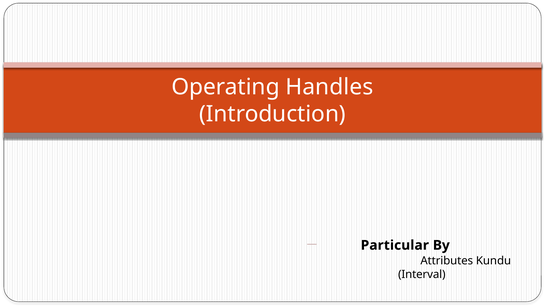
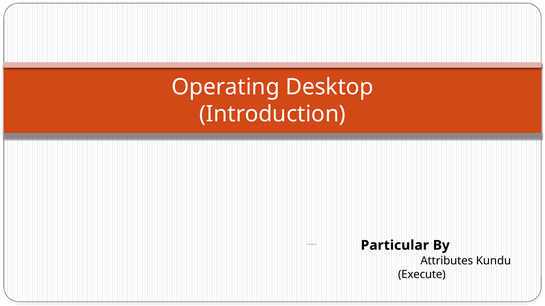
Handles: Handles -> Desktop (329, 87)
Interval: Interval -> Execute (422, 275)
